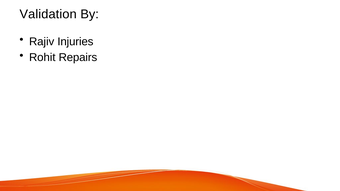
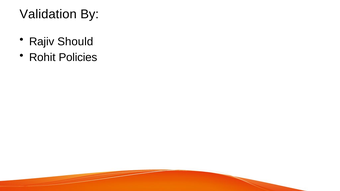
Injuries: Injuries -> Should (75, 42)
Repairs: Repairs -> Policies (78, 57)
